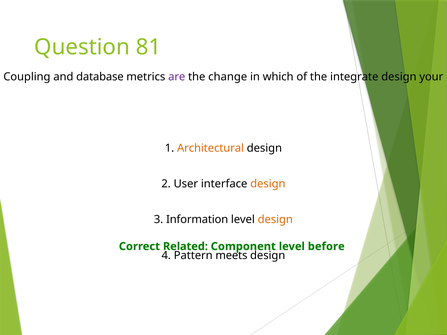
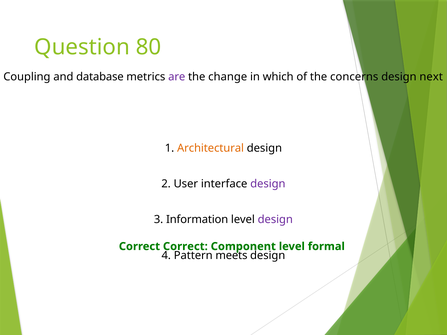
81: 81 -> 80 (149, 47)
integrate: integrate -> concerns (354, 77)
your: your -> next (431, 77)
design colour: orange -> purple (268, 184)
design colour: orange -> purple (275, 220)
Correct Related: Related -> Correct (185, 247)
before: before -> formal (326, 247)
